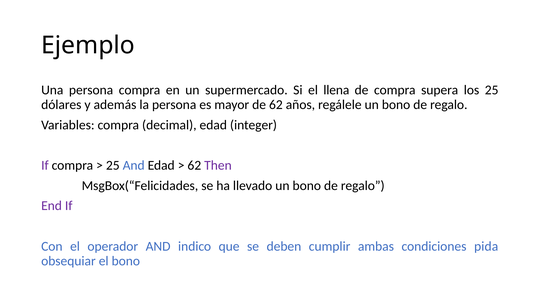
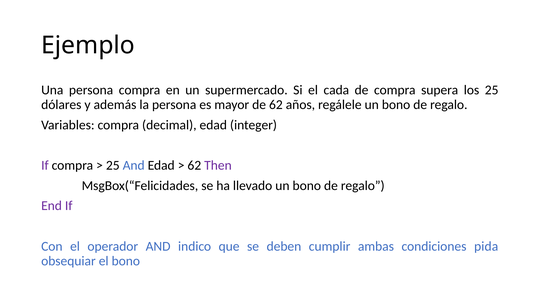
llena: llena -> cada (336, 90)
